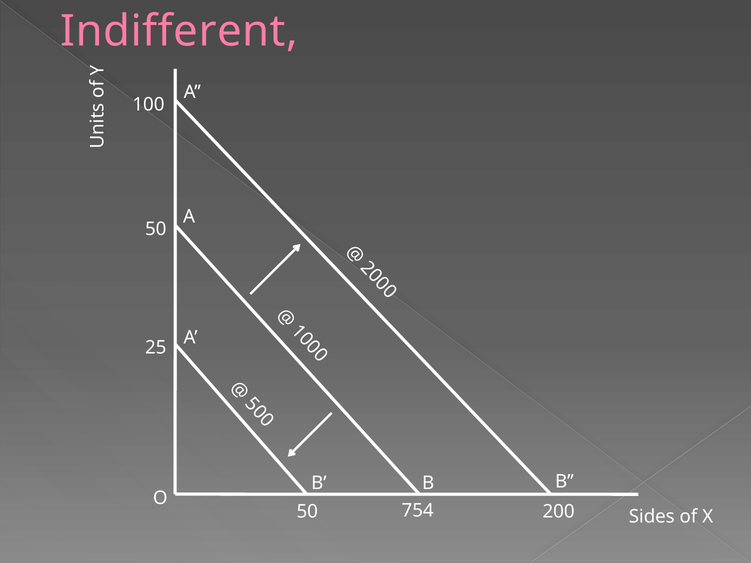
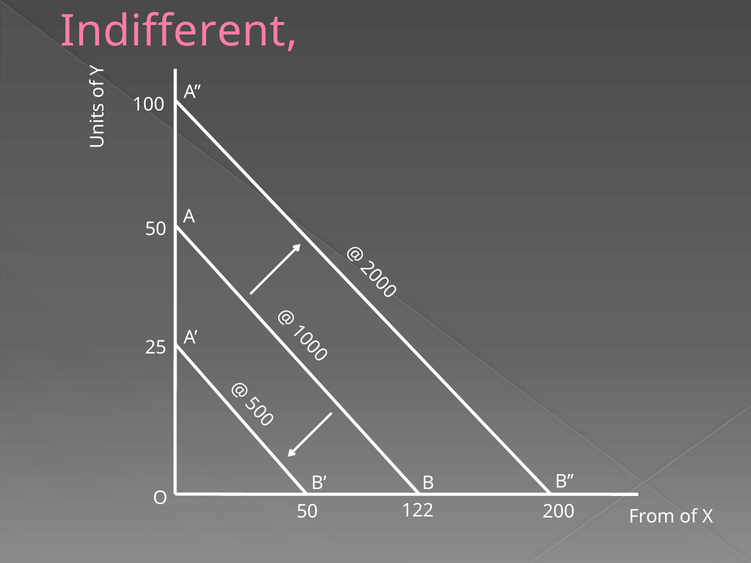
754: 754 -> 122 (418, 511)
Sides: Sides -> From (652, 517)
